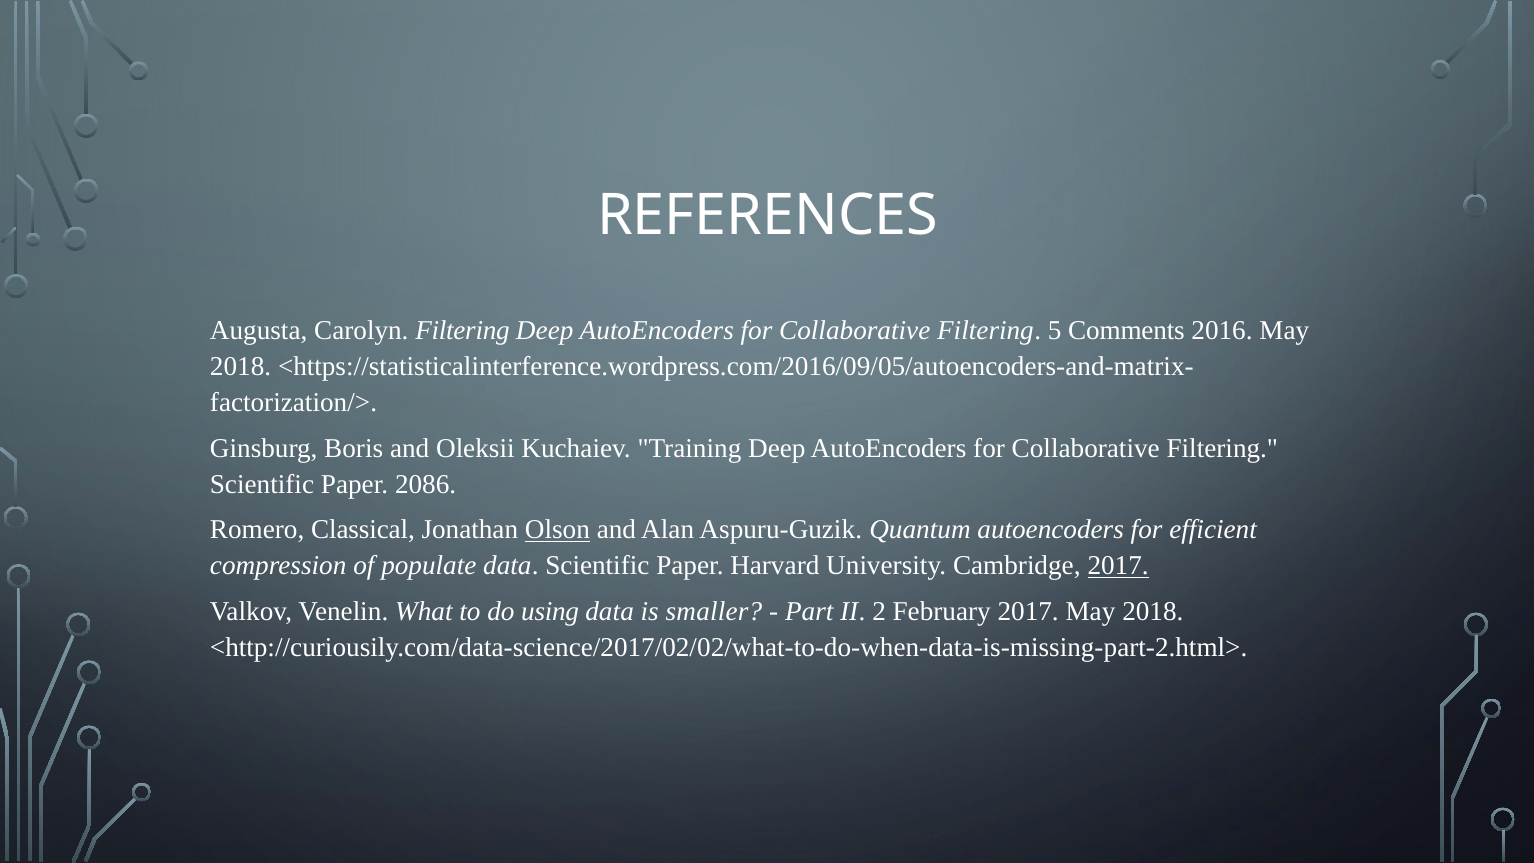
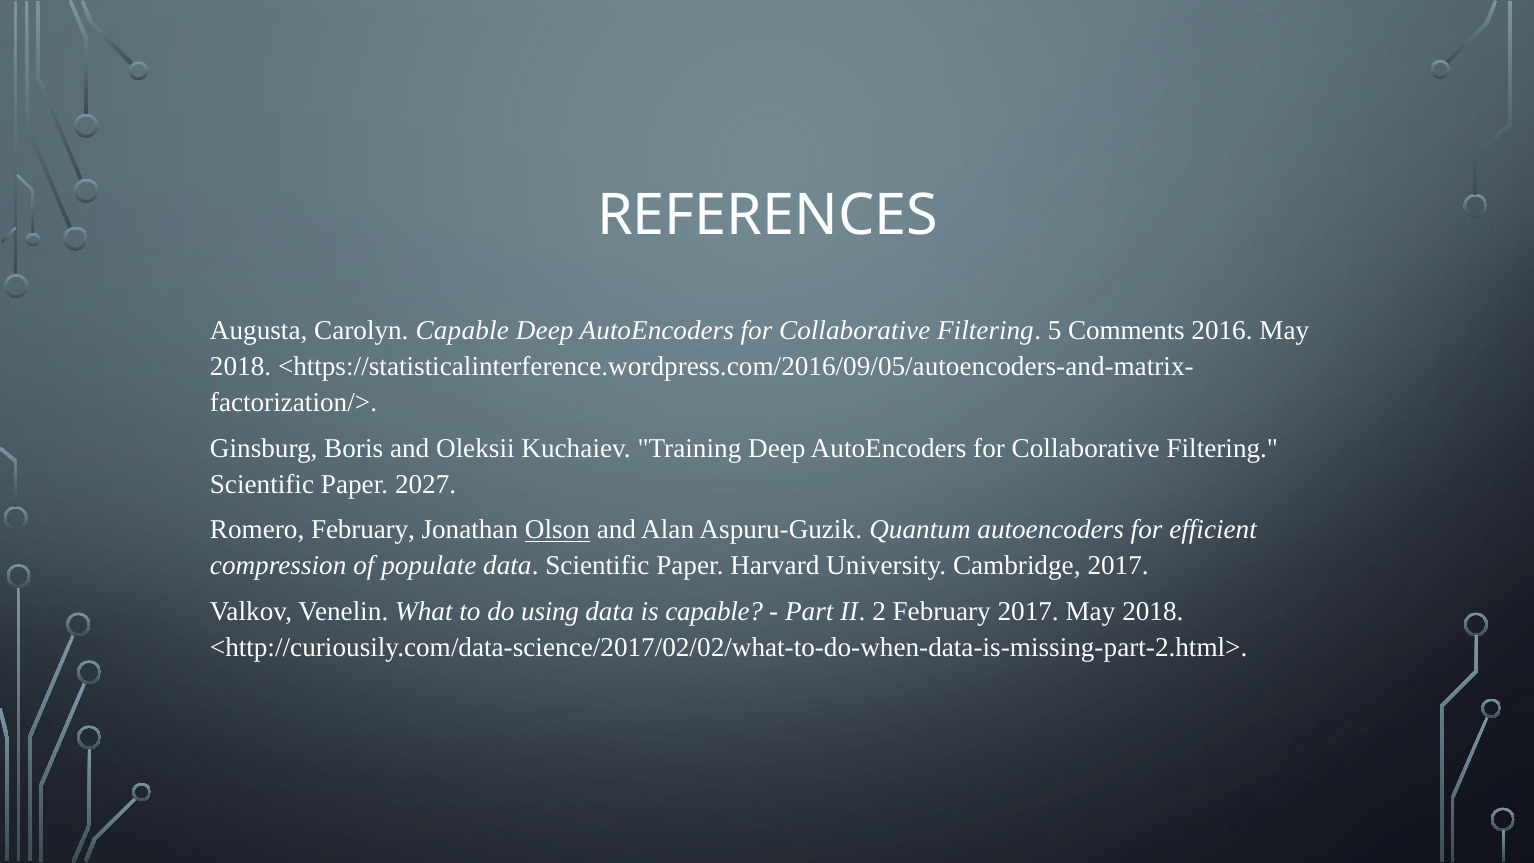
Carolyn Filtering: Filtering -> Capable (462, 331)
2086: 2086 -> 2027 (426, 484)
Romero Classical: Classical -> February (363, 530)
2017 underline: present -> none (1118, 566)
is smaller: smaller -> capable (714, 611)
